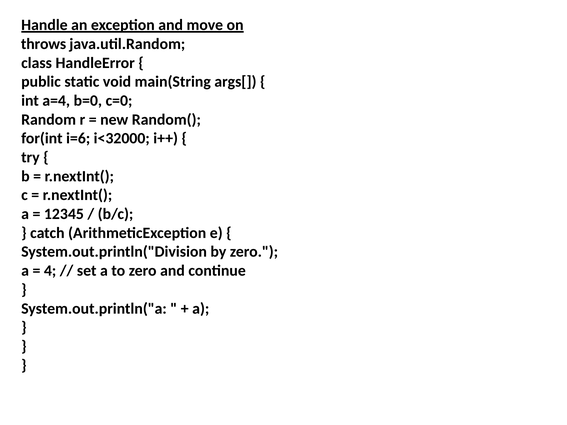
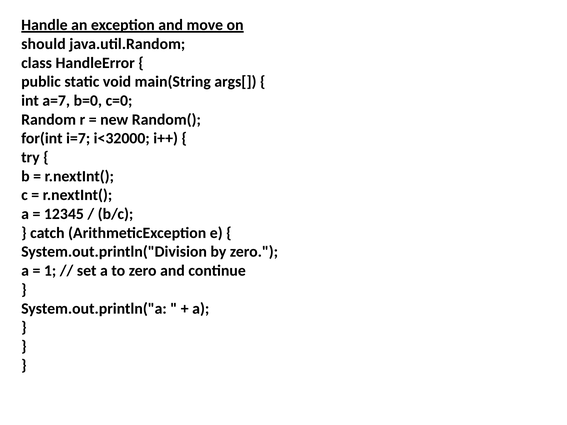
throws: throws -> should (43, 44)
a=4: a=4 -> a=7 (56, 101)
i=6: i=6 -> i=7 (78, 138)
4: 4 -> 1 (50, 271)
